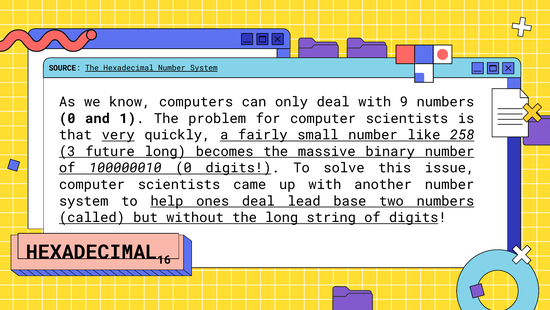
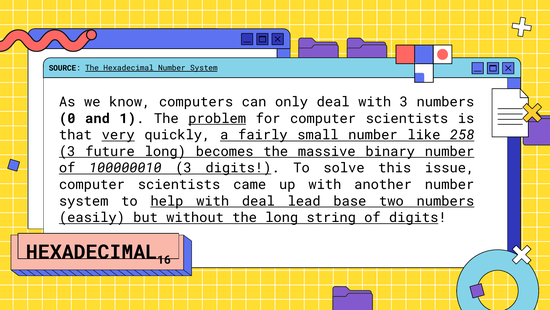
with 9: 9 -> 3 (404, 102)
problem underline: none -> present (217, 118)
100000010 0: 0 -> 3 (184, 168)
help ones: ones -> with (213, 201)
called: called -> easily (92, 217)
